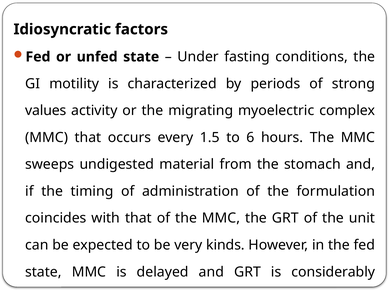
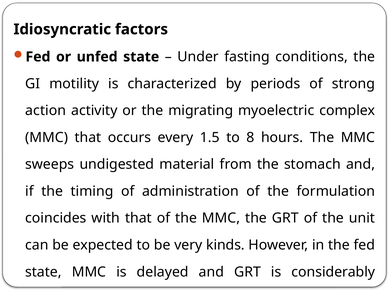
values: values -> action (46, 111)
6: 6 -> 8 (250, 138)
